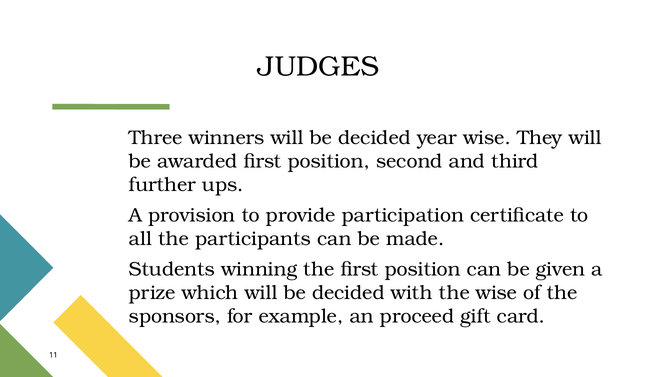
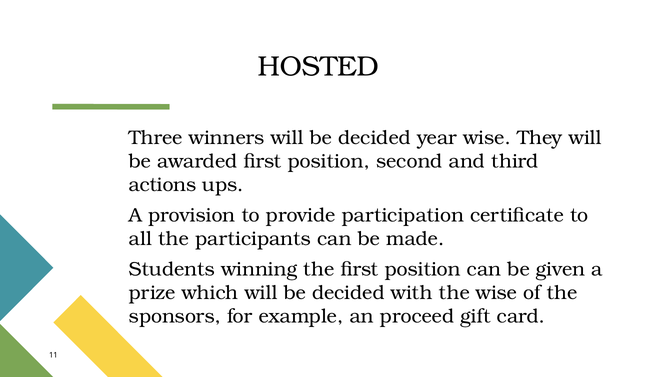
JUDGES: JUDGES -> HOSTED (319, 67)
further: further -> actions (162, 185)
